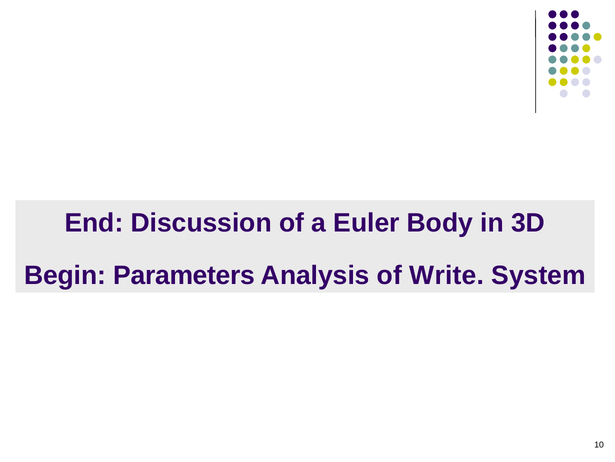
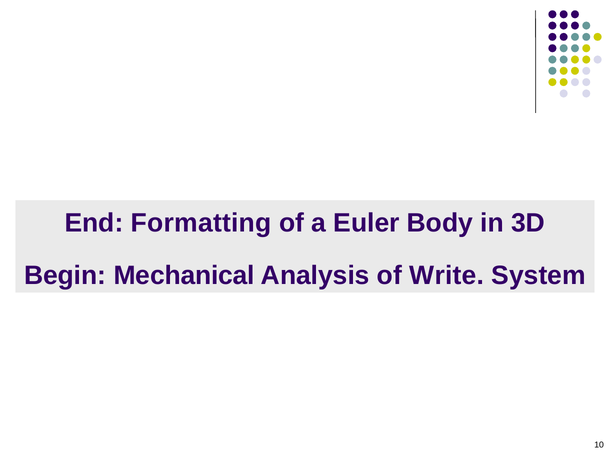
Discussion: Discussion -> Formatting (201, 223)
Parameters: Parameters -> Mechanical (184, 275)
